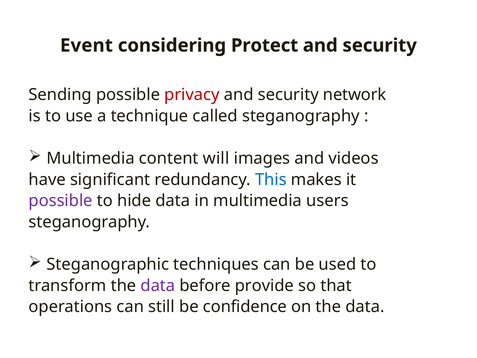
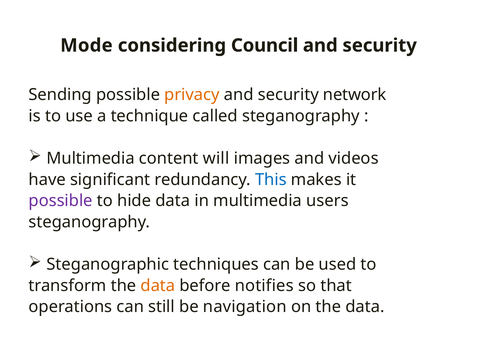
Event: Event -> Mode (86, 45)
Protect: Protect -> Council (265, 45)
privacy colour: red -> orange (192, 95)
data colour: purple -> orange (158, 285)
provide: provide -> notifies (264, 285)
confidence: confidence -> navigation (245, 307)
